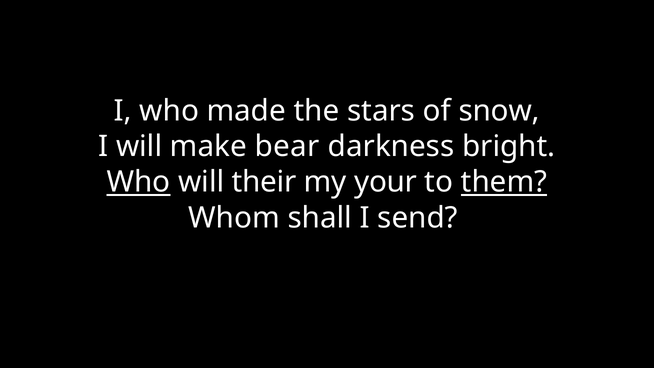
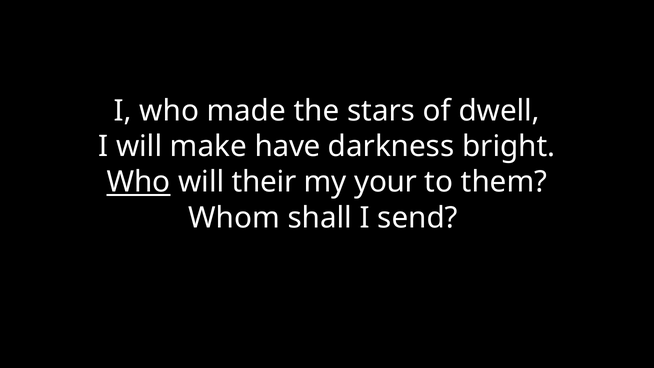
snow: snow -> dwell (499, 111)
bear: bear -> have (288, 147)
them underline: present -> none (504, 182)
